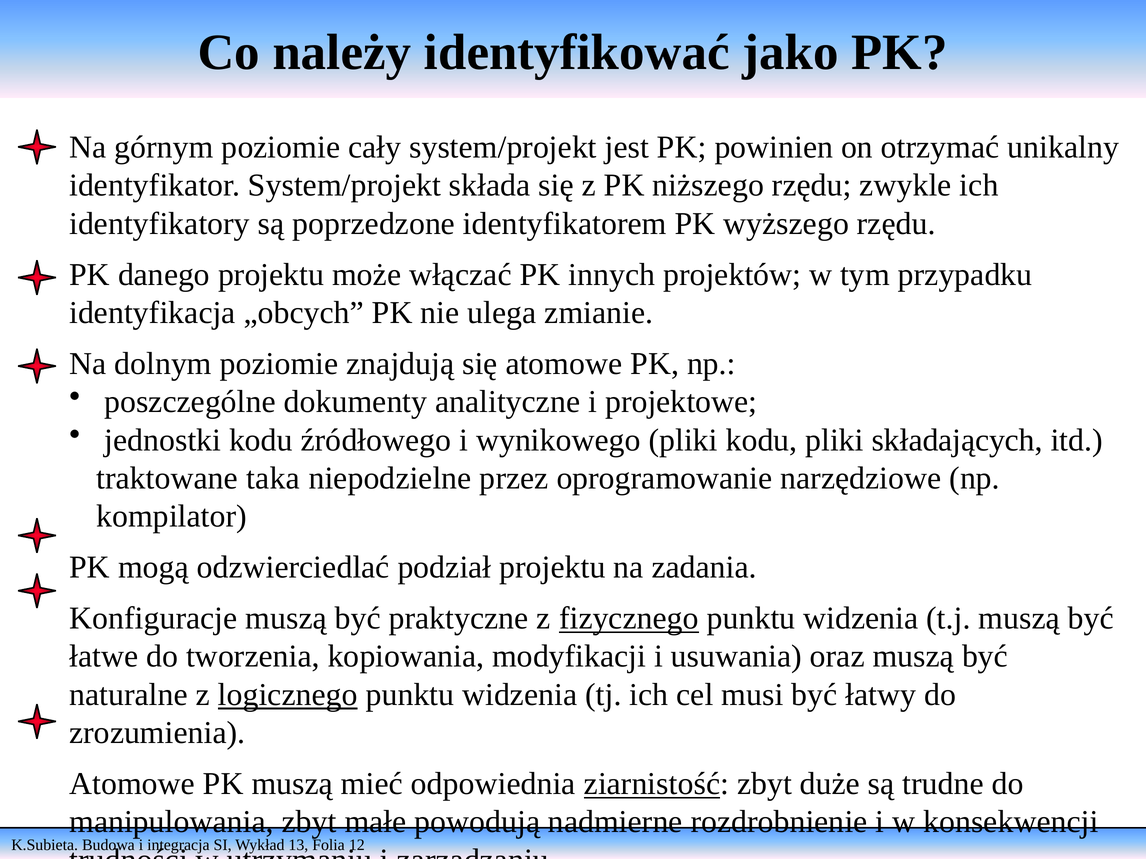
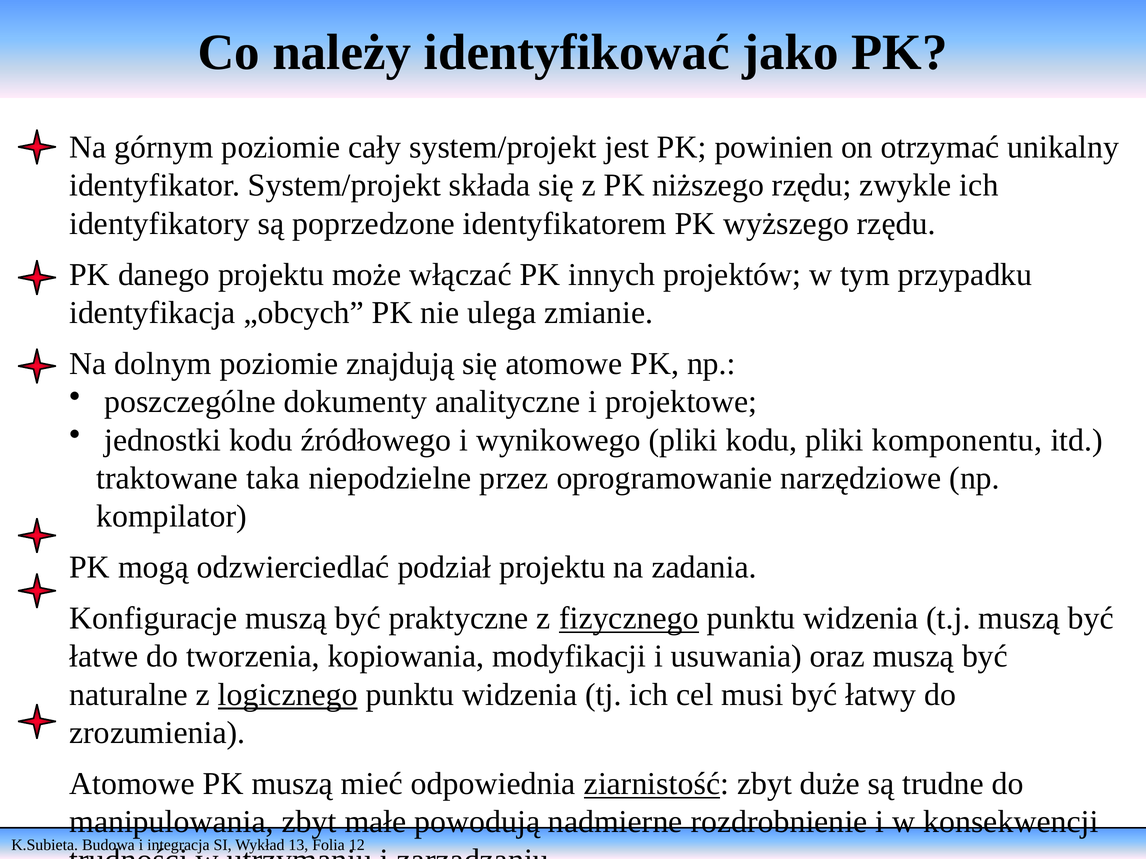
składających: składających -> komponentu (957, 440)
